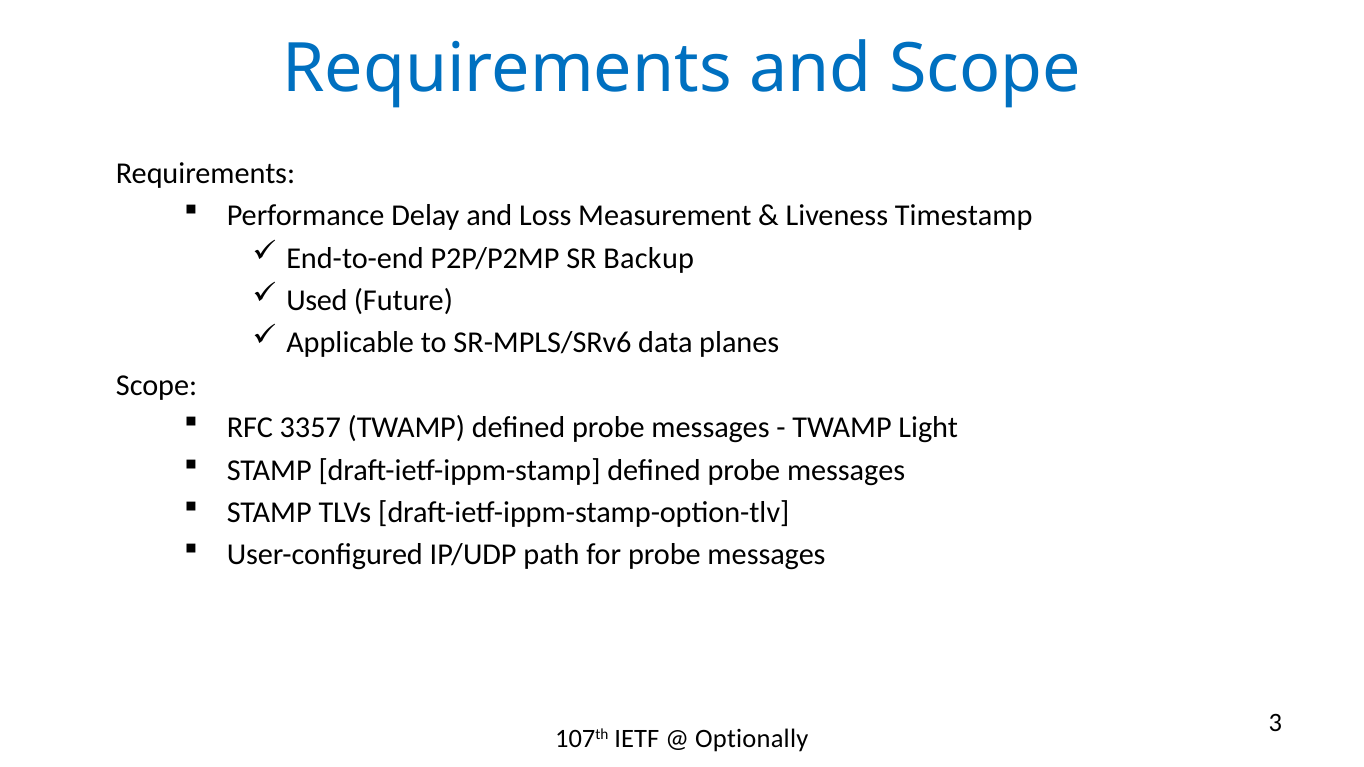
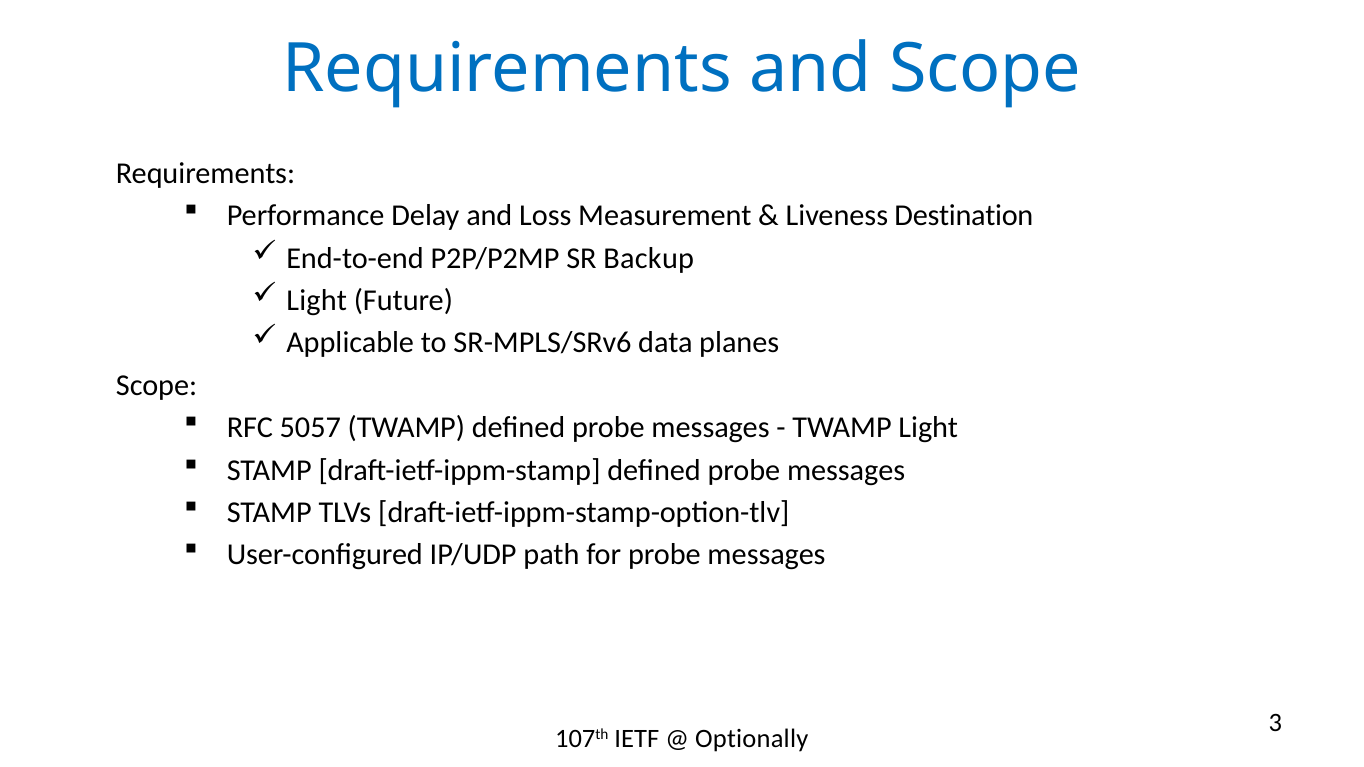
Timestamp: Timestamp -> Destination (964, 216)
Used: Used -> Light (317, 301)
3357: 3357 -> 5057 (310, 428)
